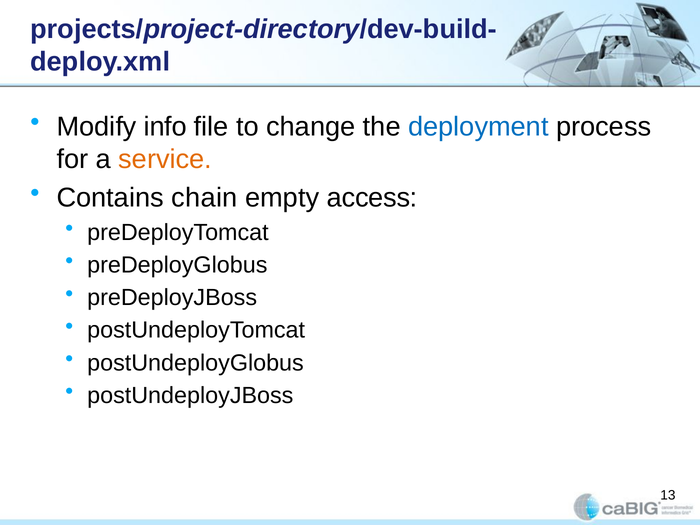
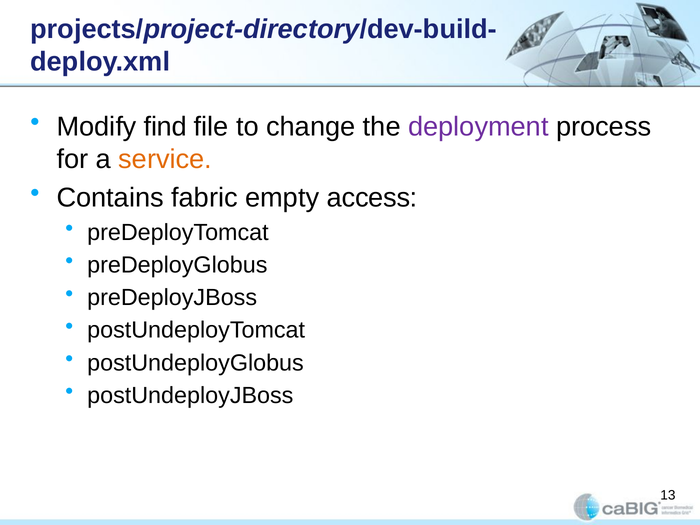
info: info -> find (165, 127)
deployment colour: blue -> purple (478, 127)
chain: chain -> fabric (205, 198)
